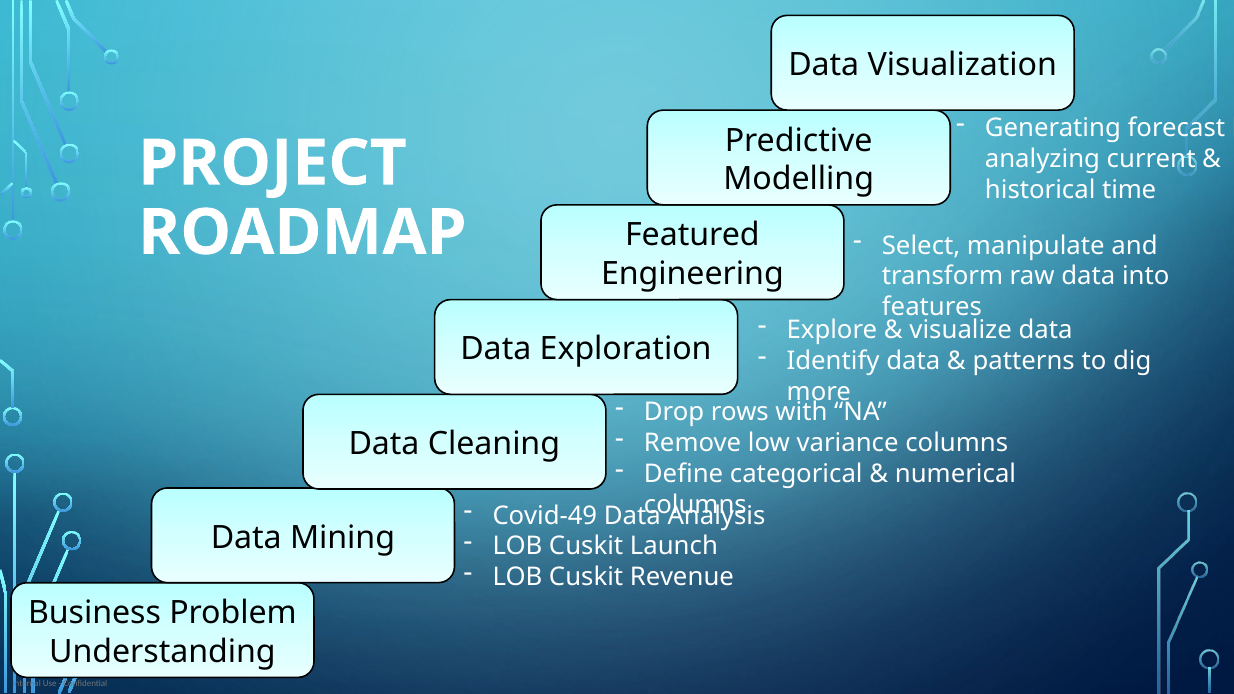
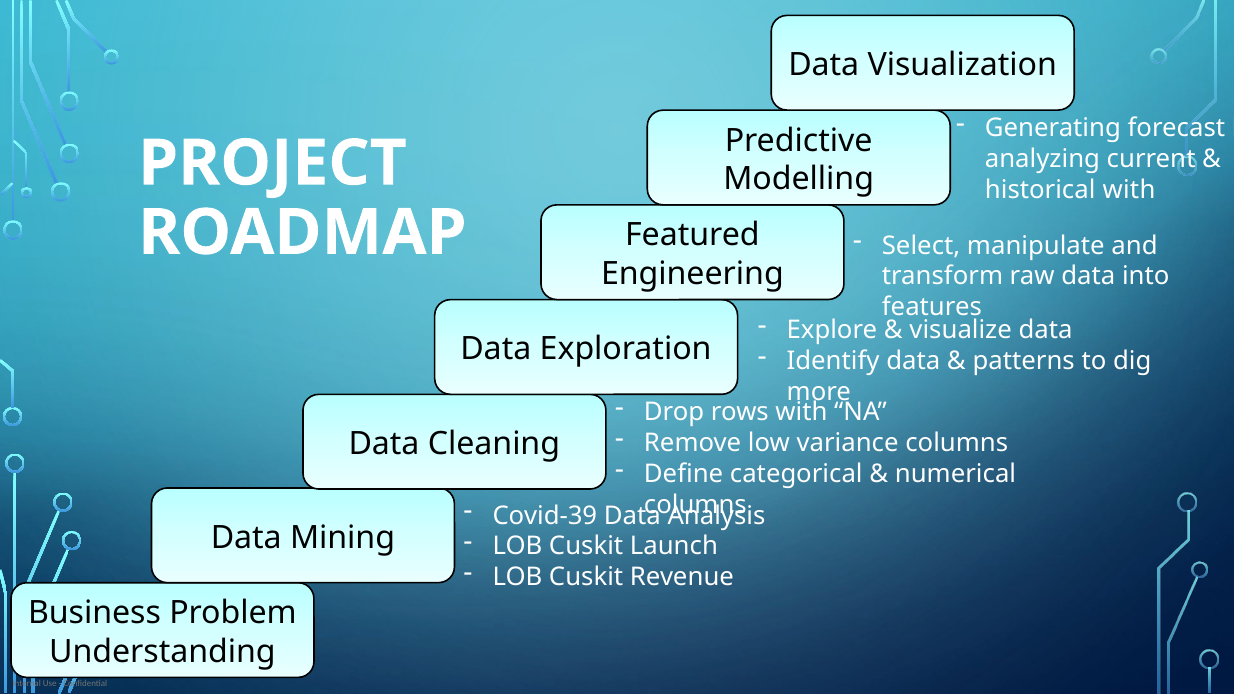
historical time: time -> with (1129, 190)
Covid-49: Covid-49 -> Covid-39 (545, 516)
